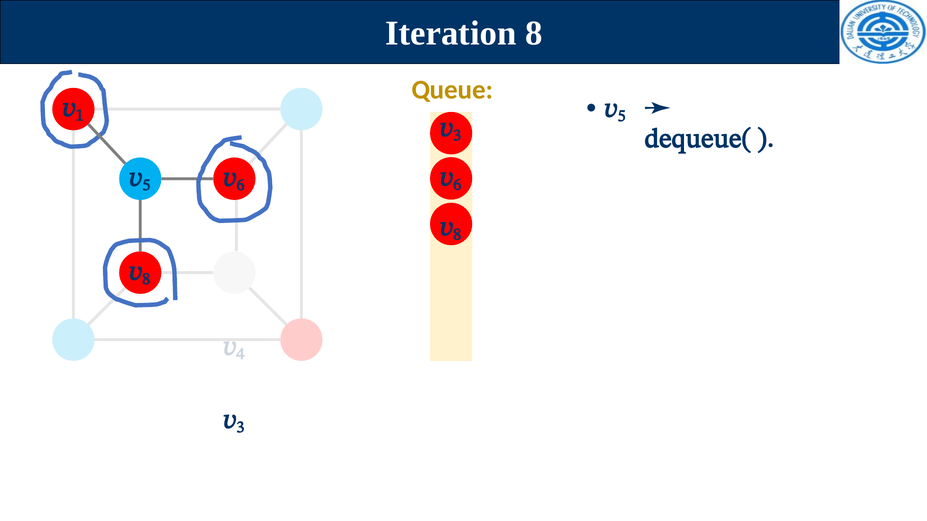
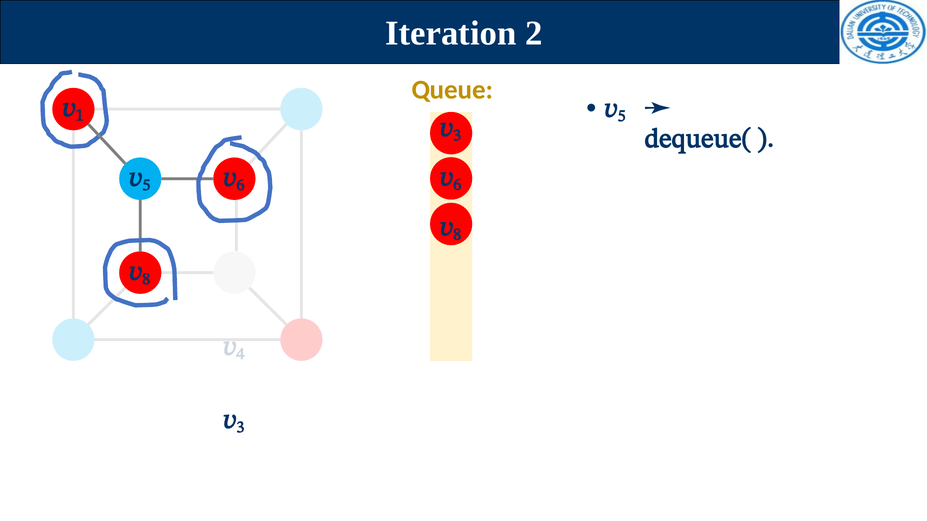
Iteration 8: 8 -> 2 (534, 33)
